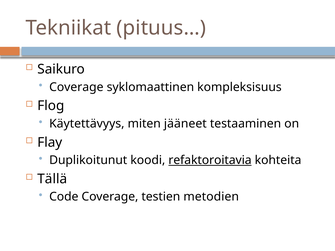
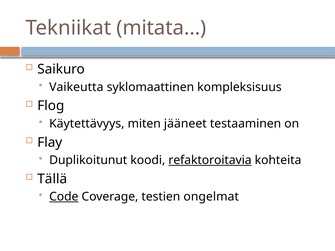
pituus…: pituus… -> mitata… (161, 28)
Coverage: Coverage -> Vaikeutta (76, 87)
Code underline: none -> present (64, 197)
metodien: metodien -> ongelmat (211, 197)
